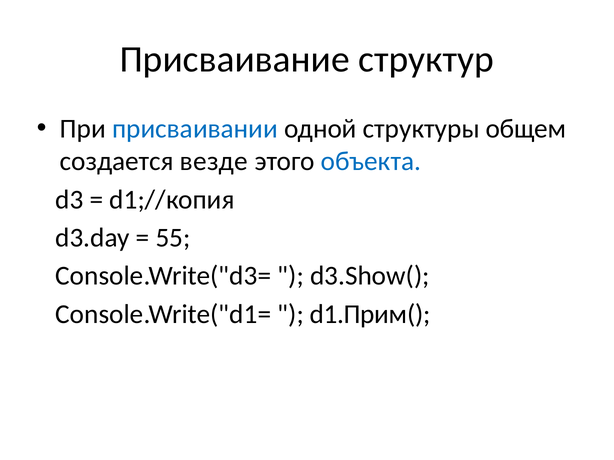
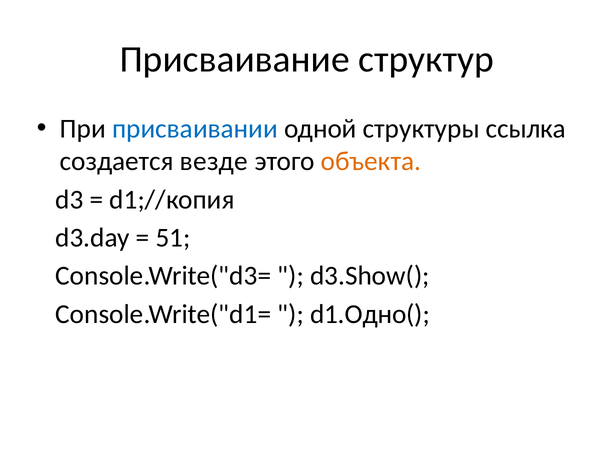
общем: общем -> ссылка (526, 129)
объекта colour: blue -> orange (371, 162)
55: 55 -> 51 (173, 238)
d1.Прим(: d1.Прим( -> d1.Одно( (370, 314)
